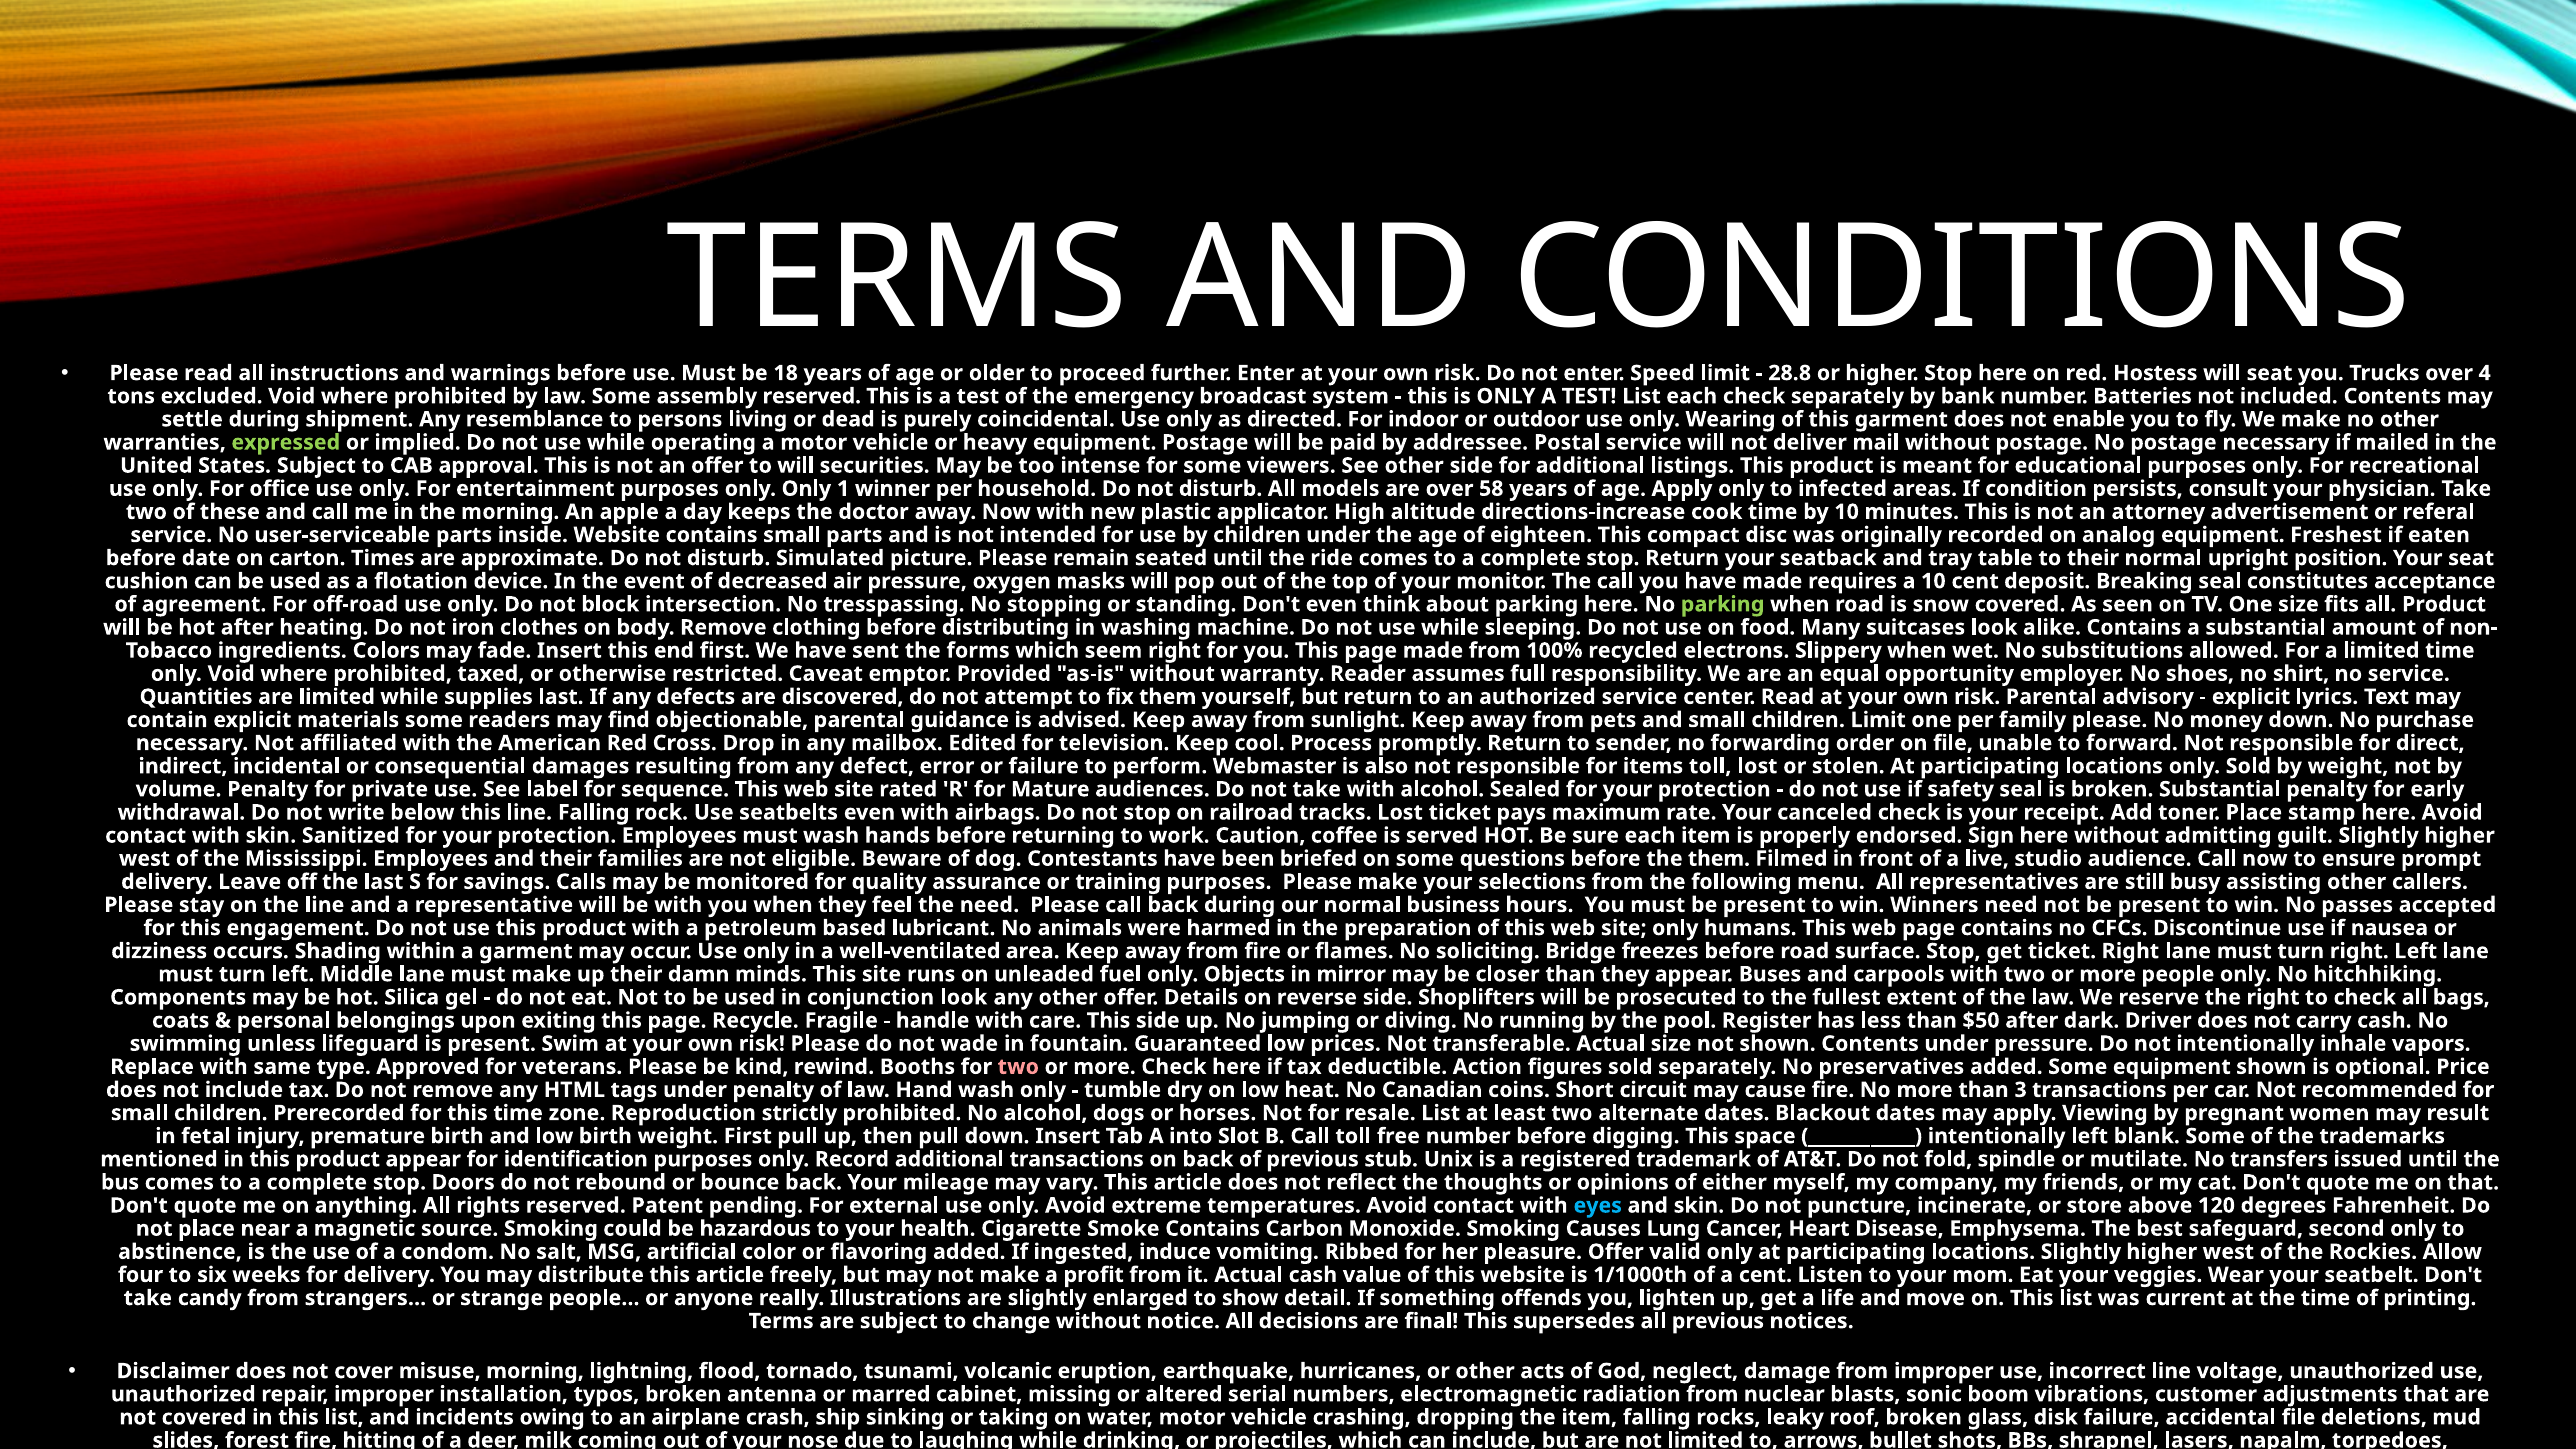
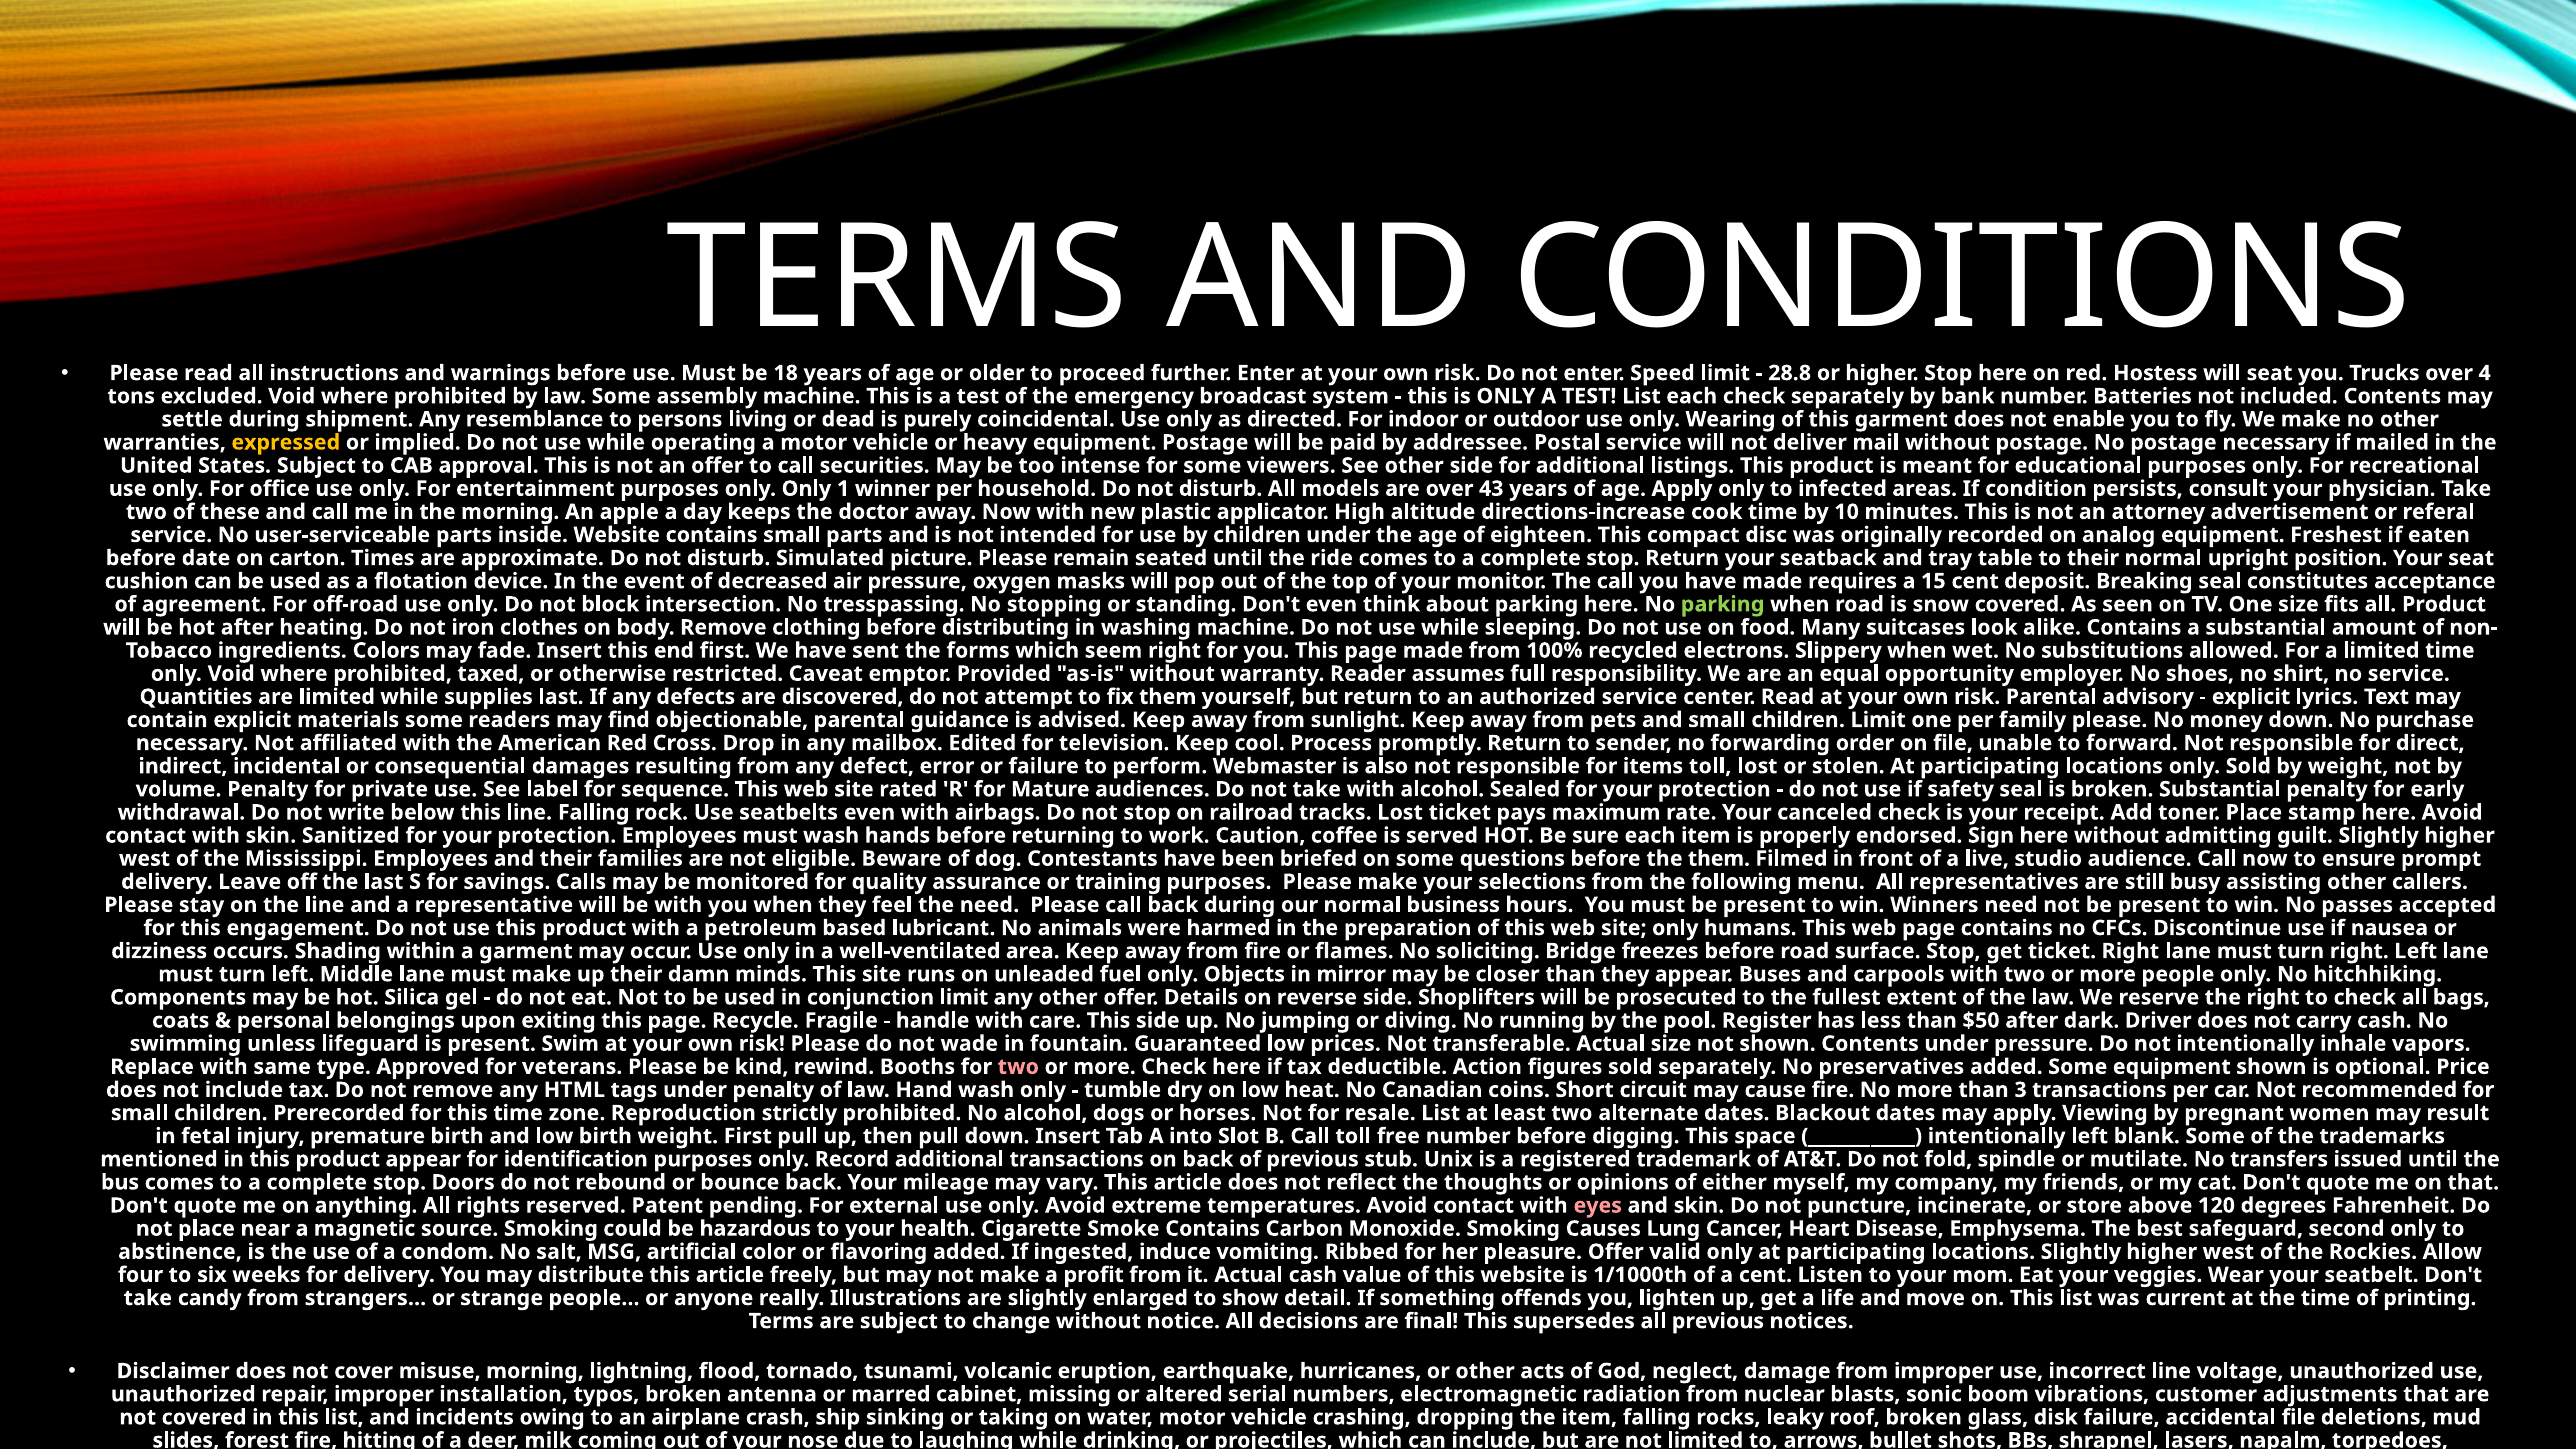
assembly reserved: reserved -> machine (812, 396)
expressed colour: light green -> yellow (286, 442)
to will: will -> call (796, 466)
58: 58 -> 43 (1491, 489)
a 10: 10 -> 15 (1933, 581)
conjunction look: look -> limit (964, 997)
eyes colour: light blue -> pink (1598, 1206)
